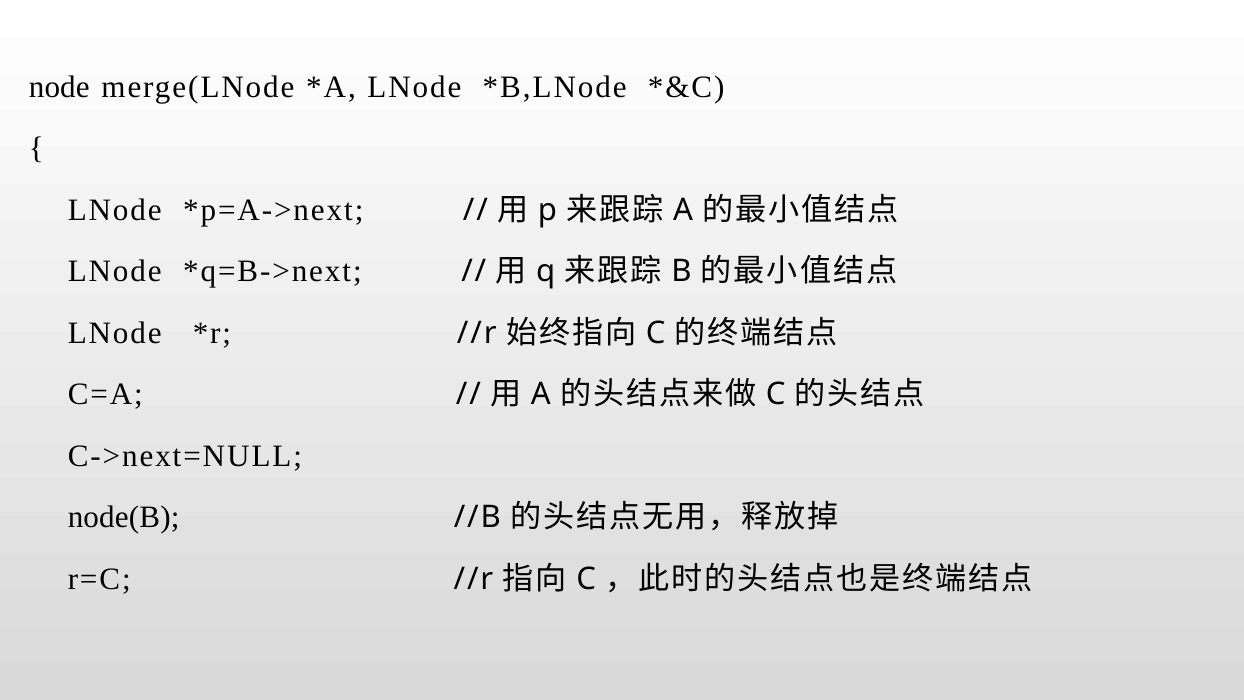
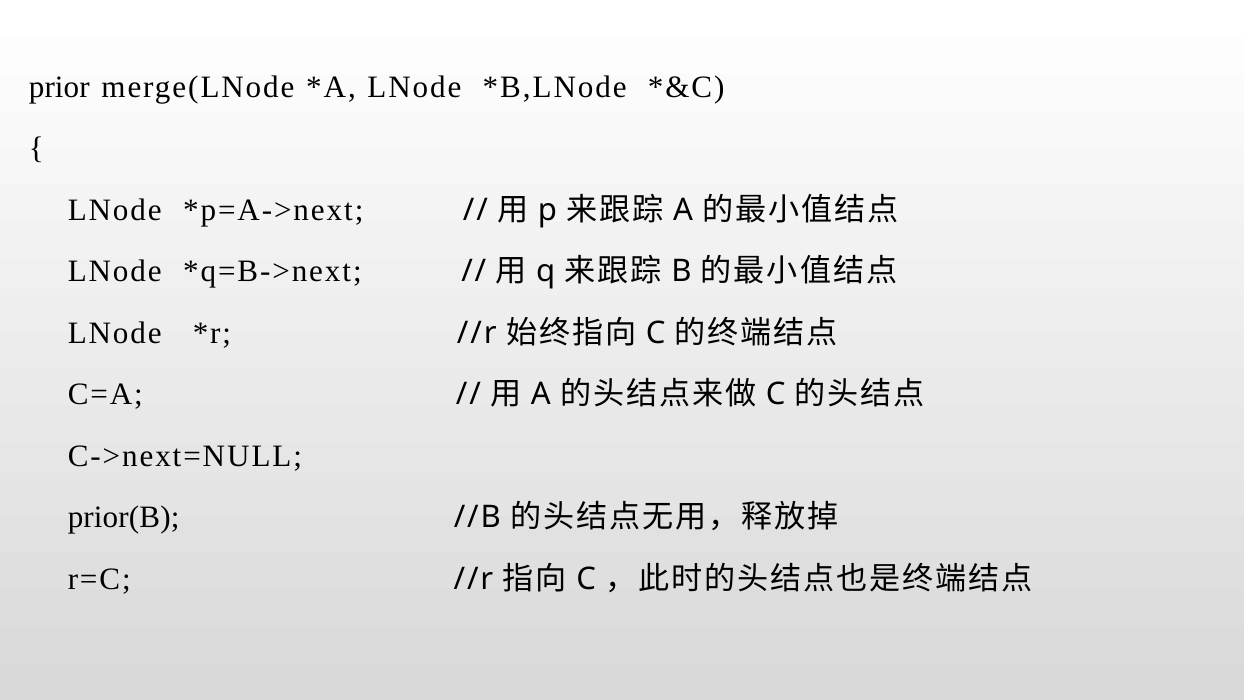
node: node -> prior (59, 87)
node(B: node(B -> prior(B (124, 517)
